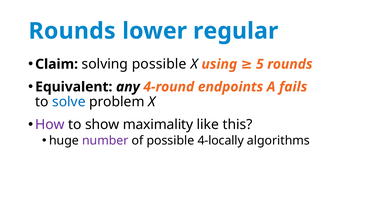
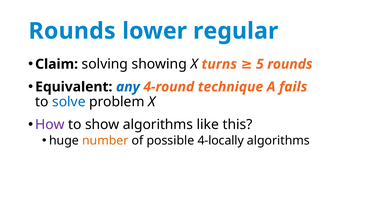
solving possible: possible -> showing (159, 64)
using: using -> turns (219, 64)
any colour: black -> blue (128, 87)
endpoints: endpoints -> technique (231, 87)
show maximality: maximality -> algorithms (158, 125)
number colour: purple -> orange (105, 141)
